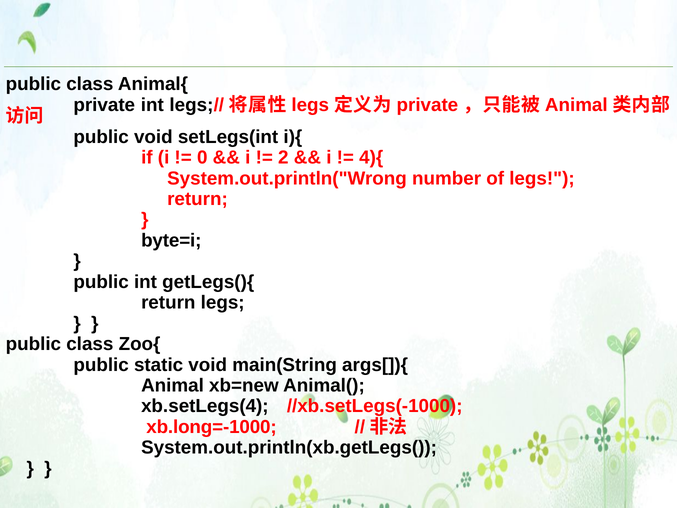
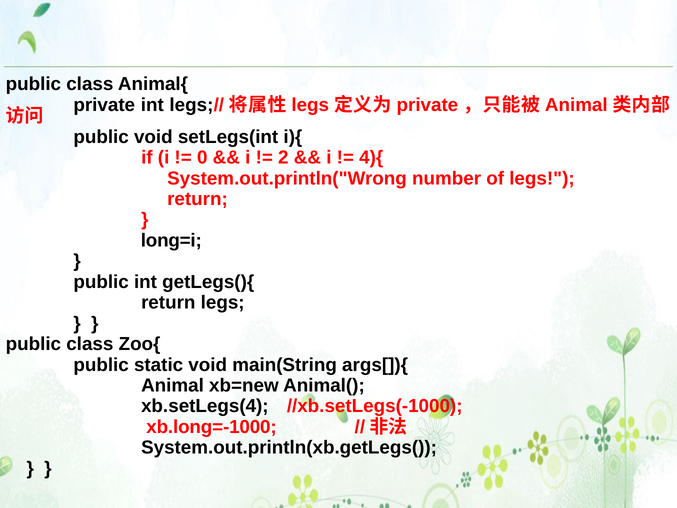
byte=i: byte=i -> long=i (171, 240)
